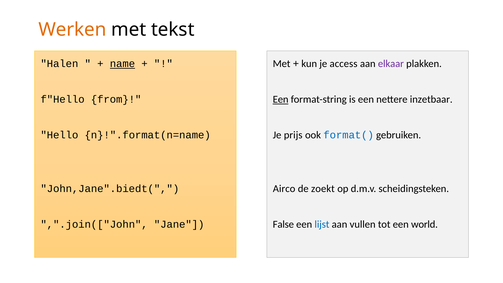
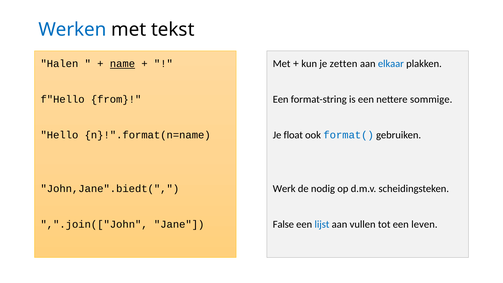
Werken colour: orange -> blue (72, 30)
access: access -> zetten (344, 64)
elkaar colour: purple -> blue (391, 64)
Een underline: present -> none (281, 99)
inzetbaar: inzetbaar -> sommige (431, 99)
prijs: prijs -> float (293, 135)
Airco: Airco -> Werk (284, 189)
zoekt: zoekt -> nodig (323, 189)
world: world -> leven (424, 224)
